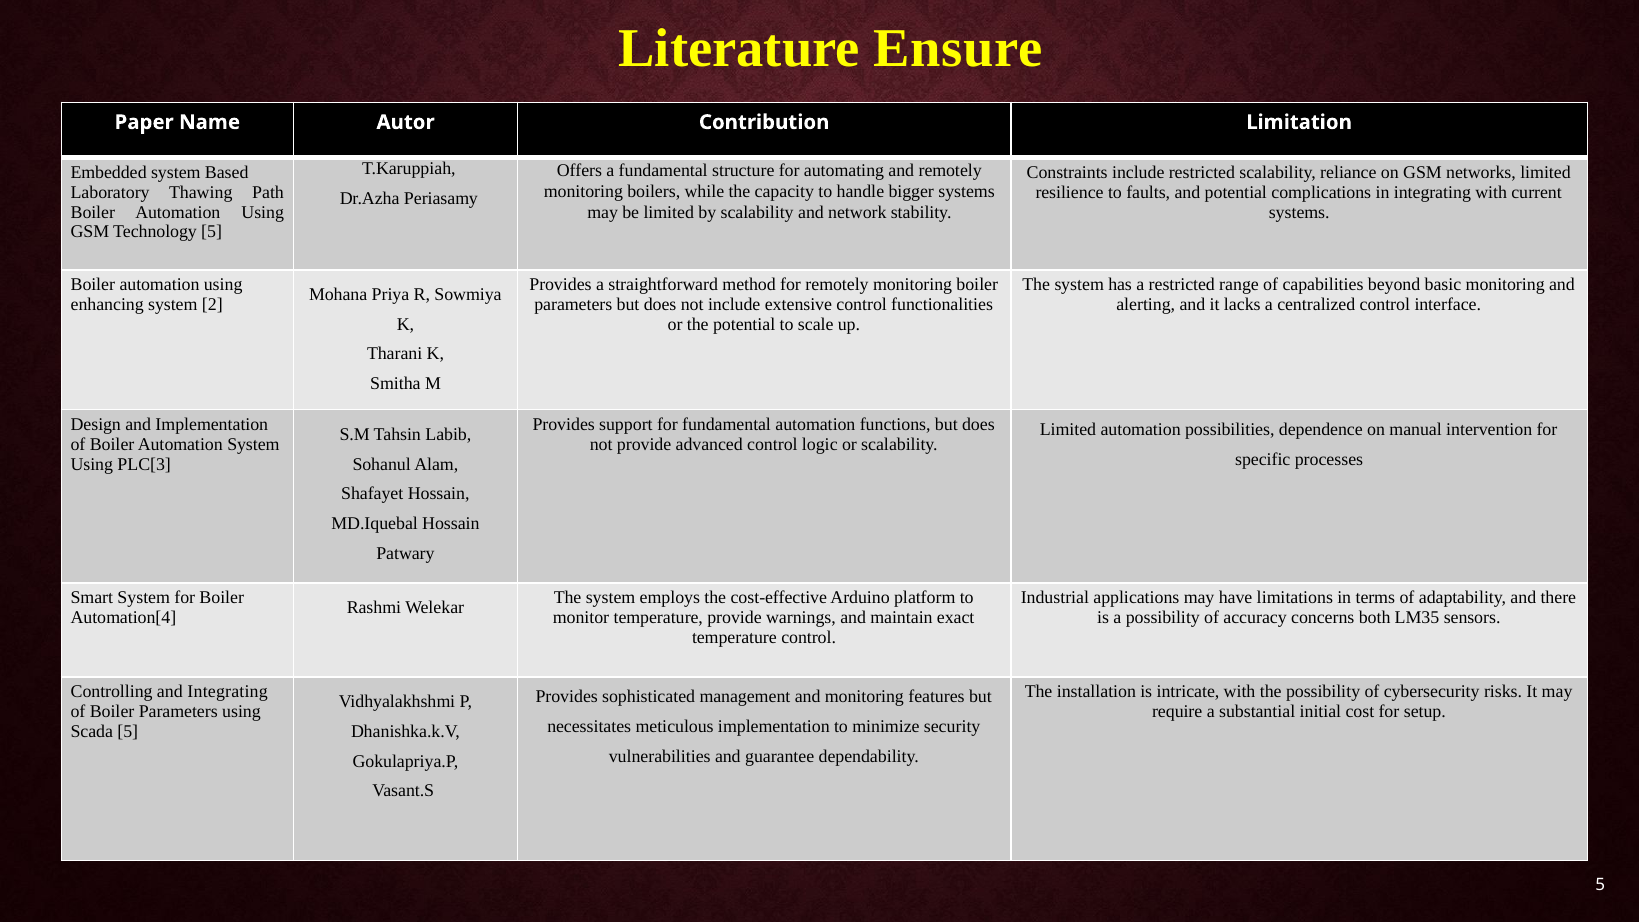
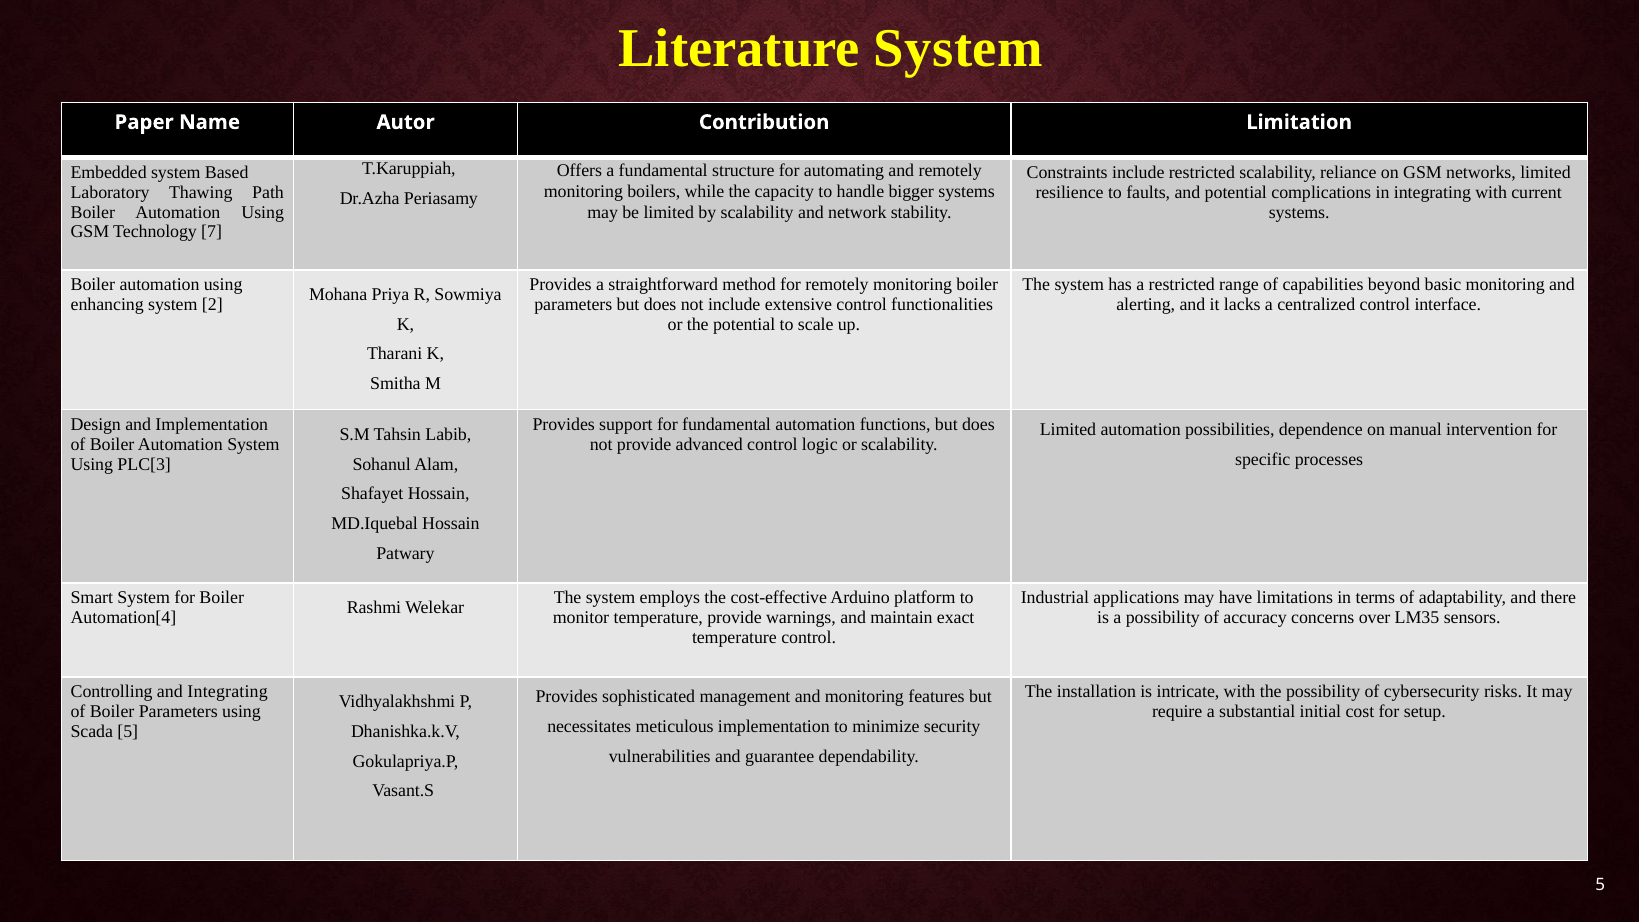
Literature Ensure: Ensure -> System (958, 48)
Technology 5: 5 -> 7 (212, 232)
both: both -> over (1375, 618)
